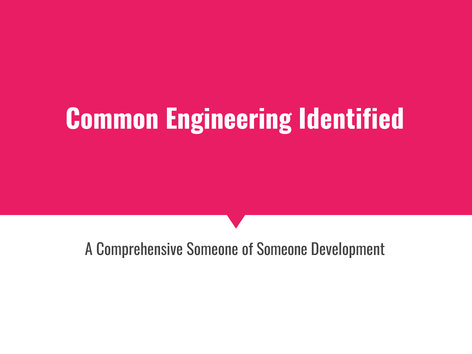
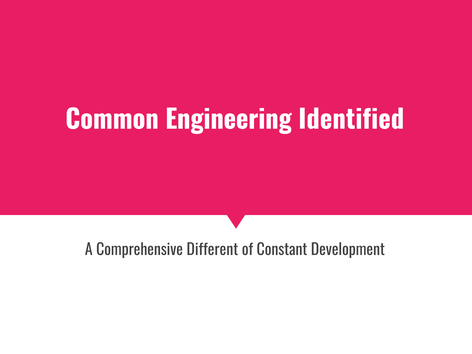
Comprehensive Someone: Someone -> Different (212, 250)
of Someone: Someone -> Constant (282, 250)
